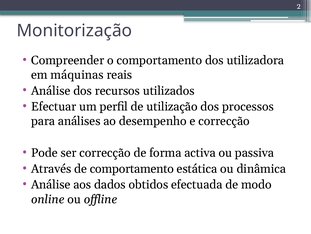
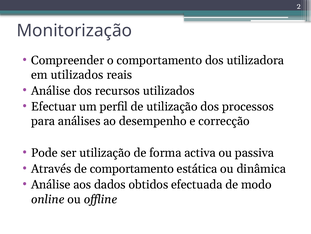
em máquinas: máquinas -> utilizados (77, 75)
ser correcção: correcção -> utilização (105, 152)
